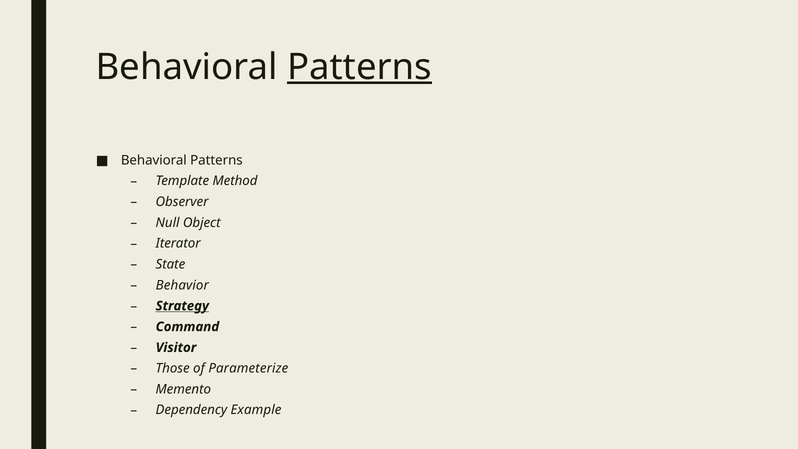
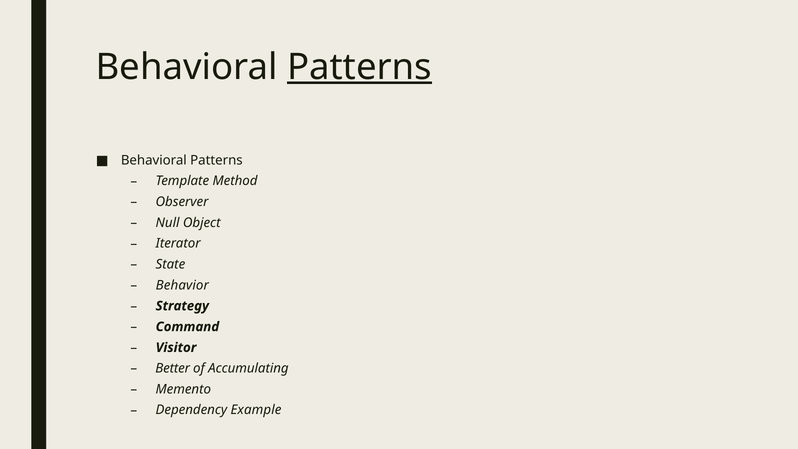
Strategy underline: present -> none (182, 306)
Those: Those -> Better (173, 368)
Parameterize: Parameterize -> Accumulating (248, 368)
